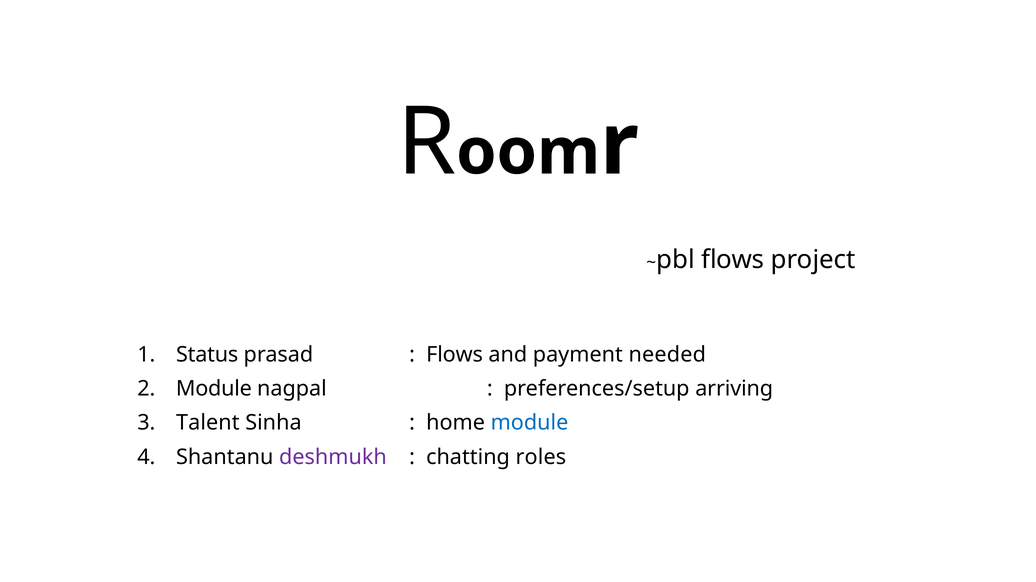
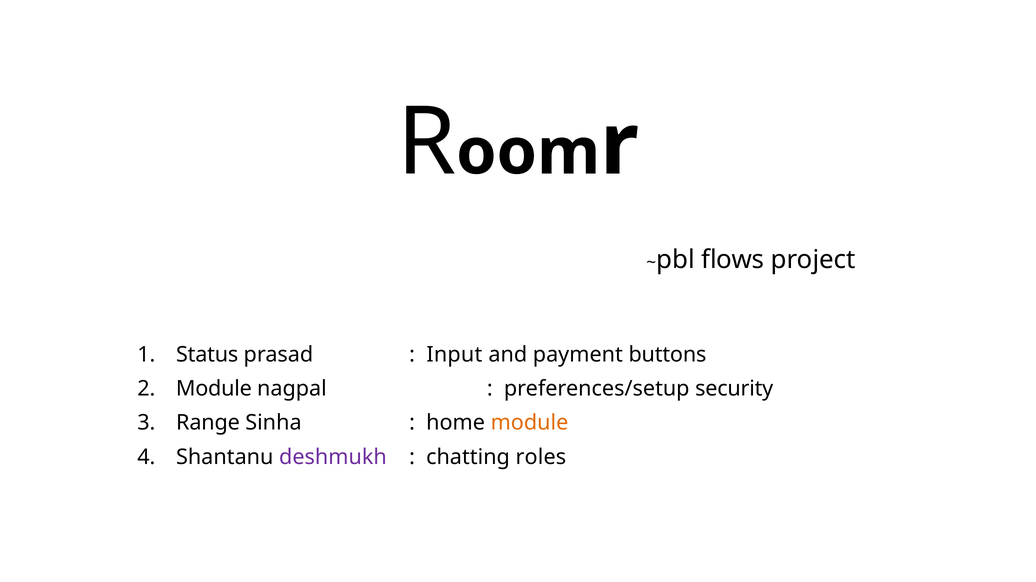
Flows: Flows -> Input (454, 355)
needed: needed -> buttons (667, 355)
arriving: arriving -> security (734, 389)
Talent: Talent -> Range (208, 423)
module colour: blue -> orange (530, 423)
